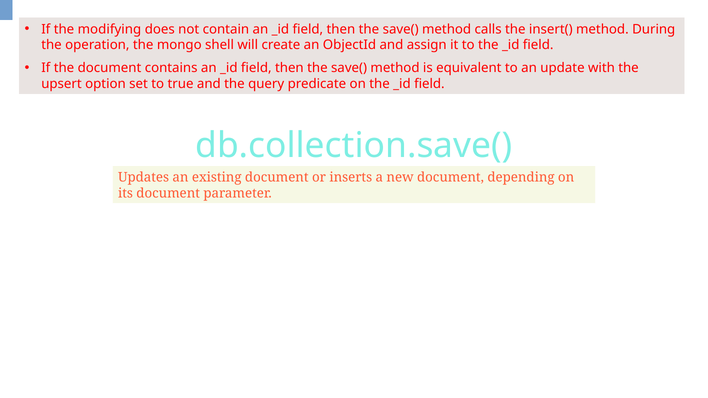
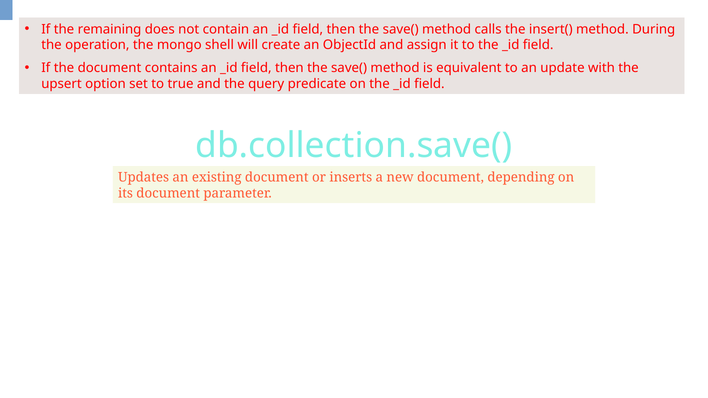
modifying: modifying -> remaining (110, 29)
